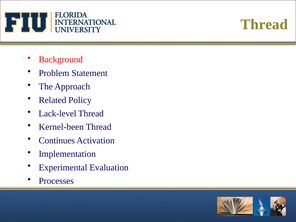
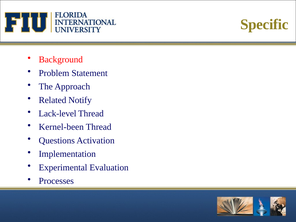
Thread: Thread -> Specific (264, 24)
Policy: Policy -> Notify (80, 100)
Continues: Continues -> Questions (57, 140)
